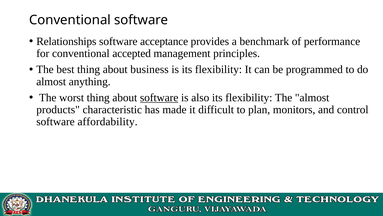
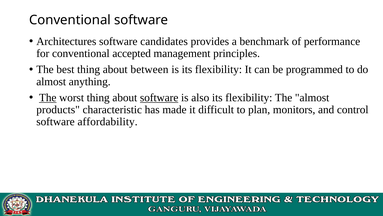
Relationships: Relationships -> Architectures (66, 41)
acceptance: acceptance -> candidates (164, 41)
business: business -> between (149, 69)
The underline: none -> present (48, 97)
